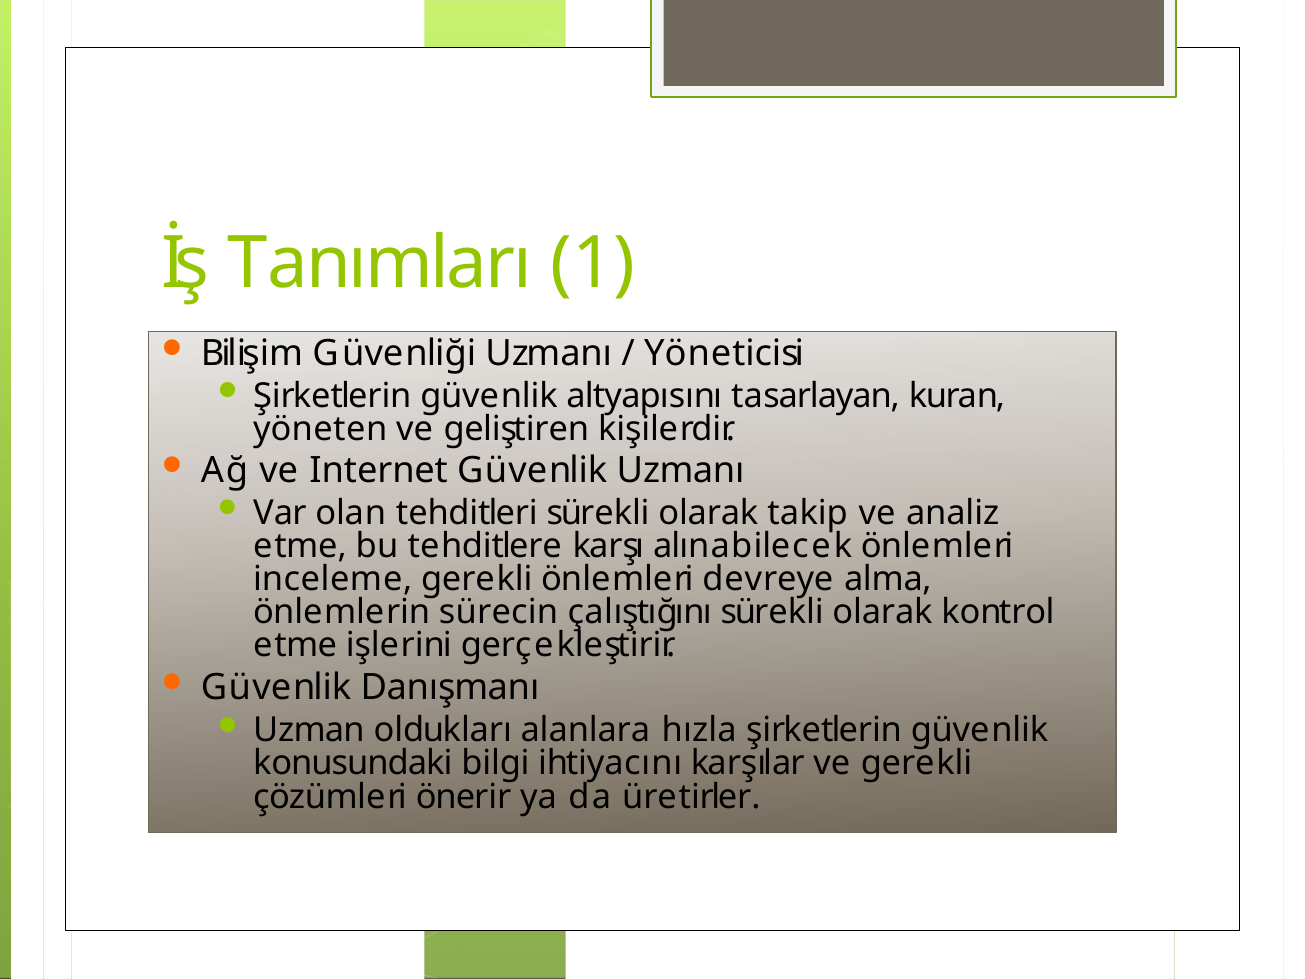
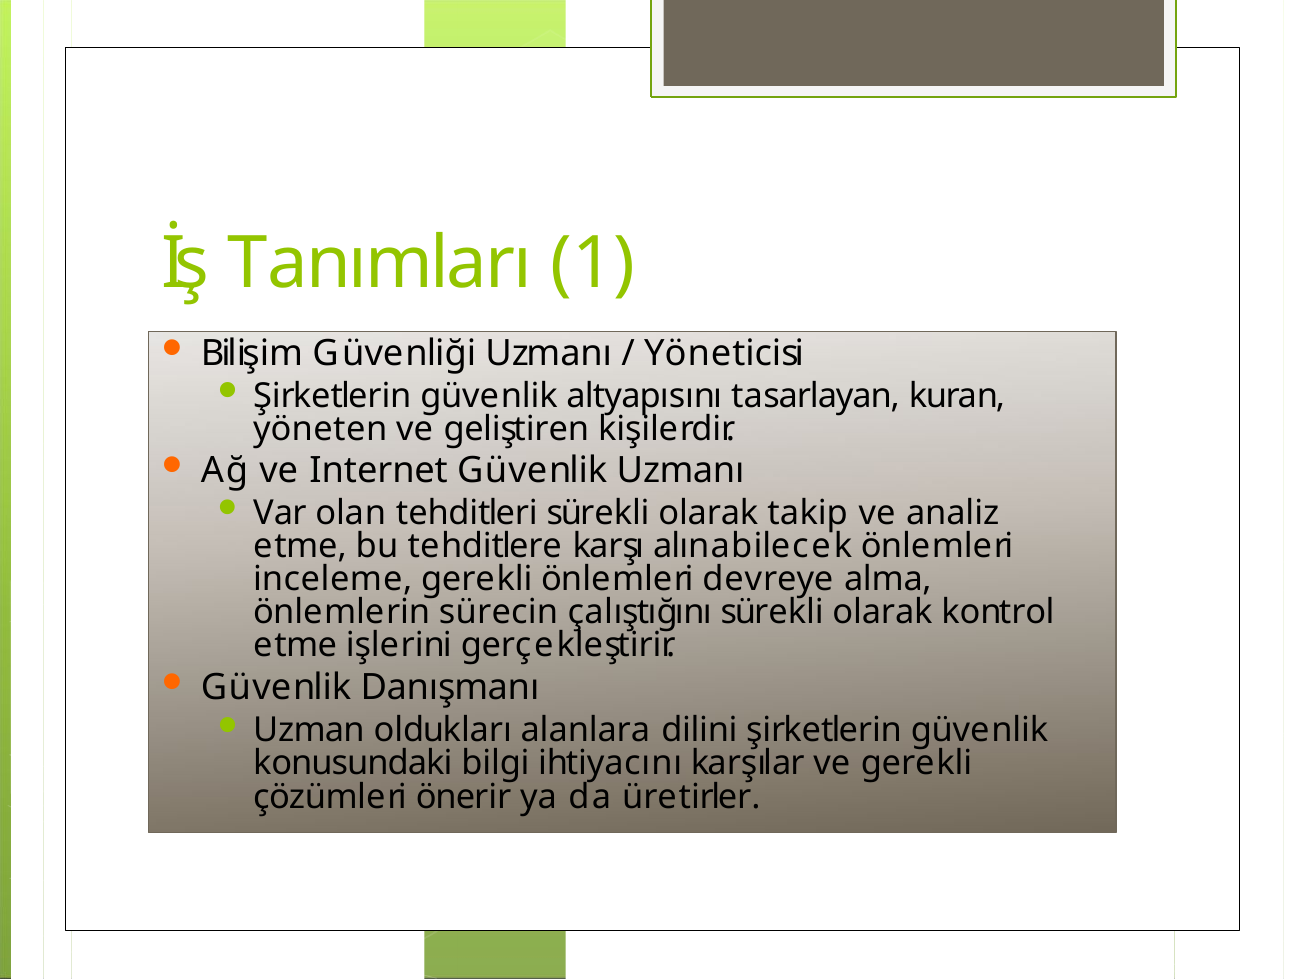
hızla: hızla -> dilini (699, 730)
